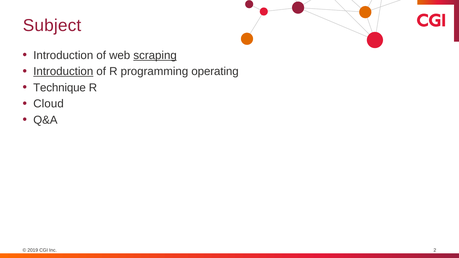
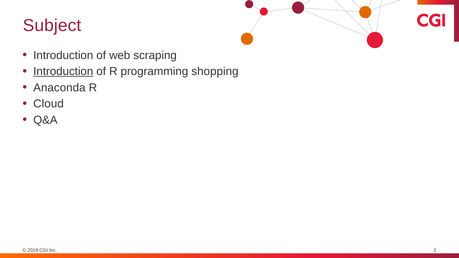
scraping underline: present -> none (155, 55)
operating: operating -> shopping (215, 72)
Technique: Technique -> Anaconda (59, 88)
